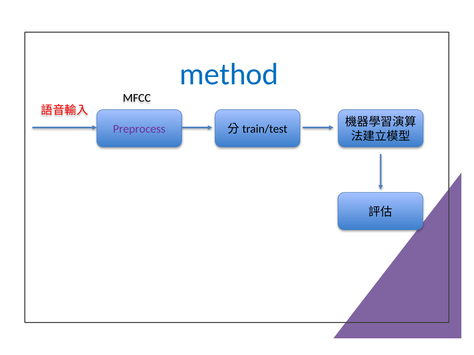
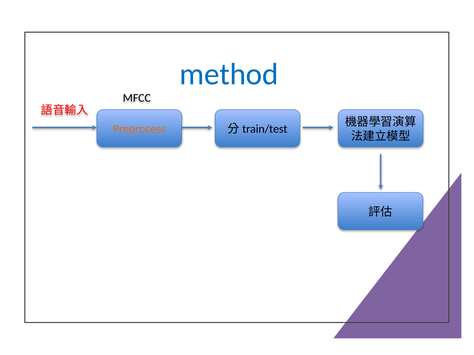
Preprocess colour: purple -> orange (139, 129)
